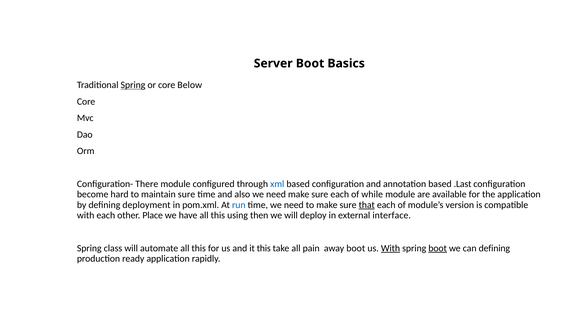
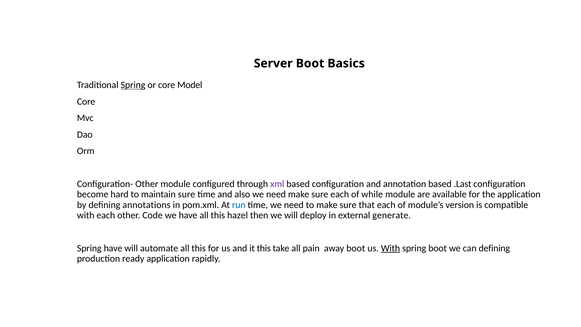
Below: Below -> Model (190, 85)
Configuration- There: There -> Other (147, 184)
xml colour: blue -> purple (277, 184)
deployment: deployment -> annotations (146, 205)
that underline: present -> none (367, 205)
Place: Place -> Code (153, 215)
using: using -> hazel (238, 215)
interface: interface -> generate (392, 215)
Spring class: class -> have (113, 248)
boot underline: present -> none (438, 248)
